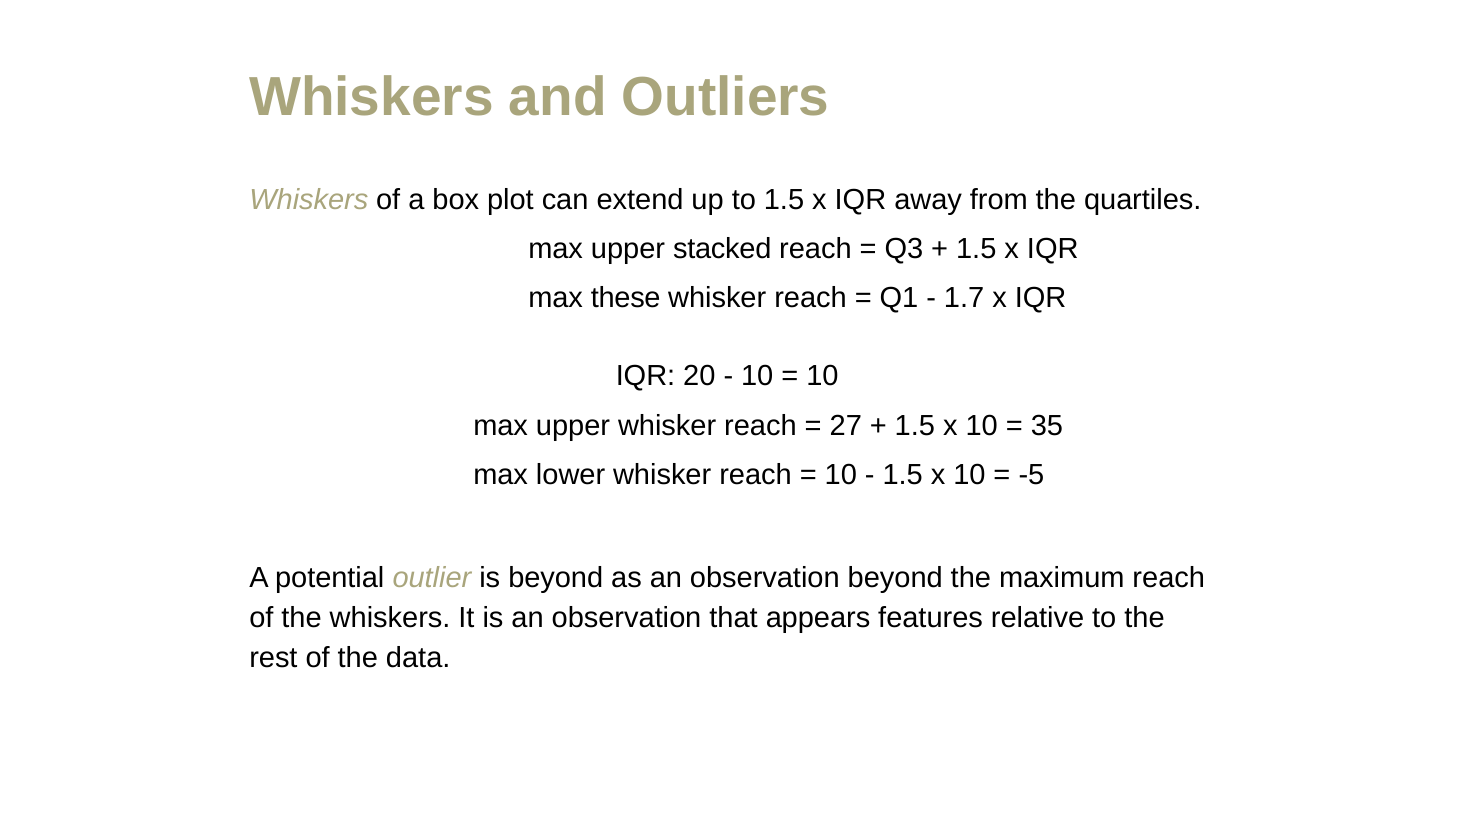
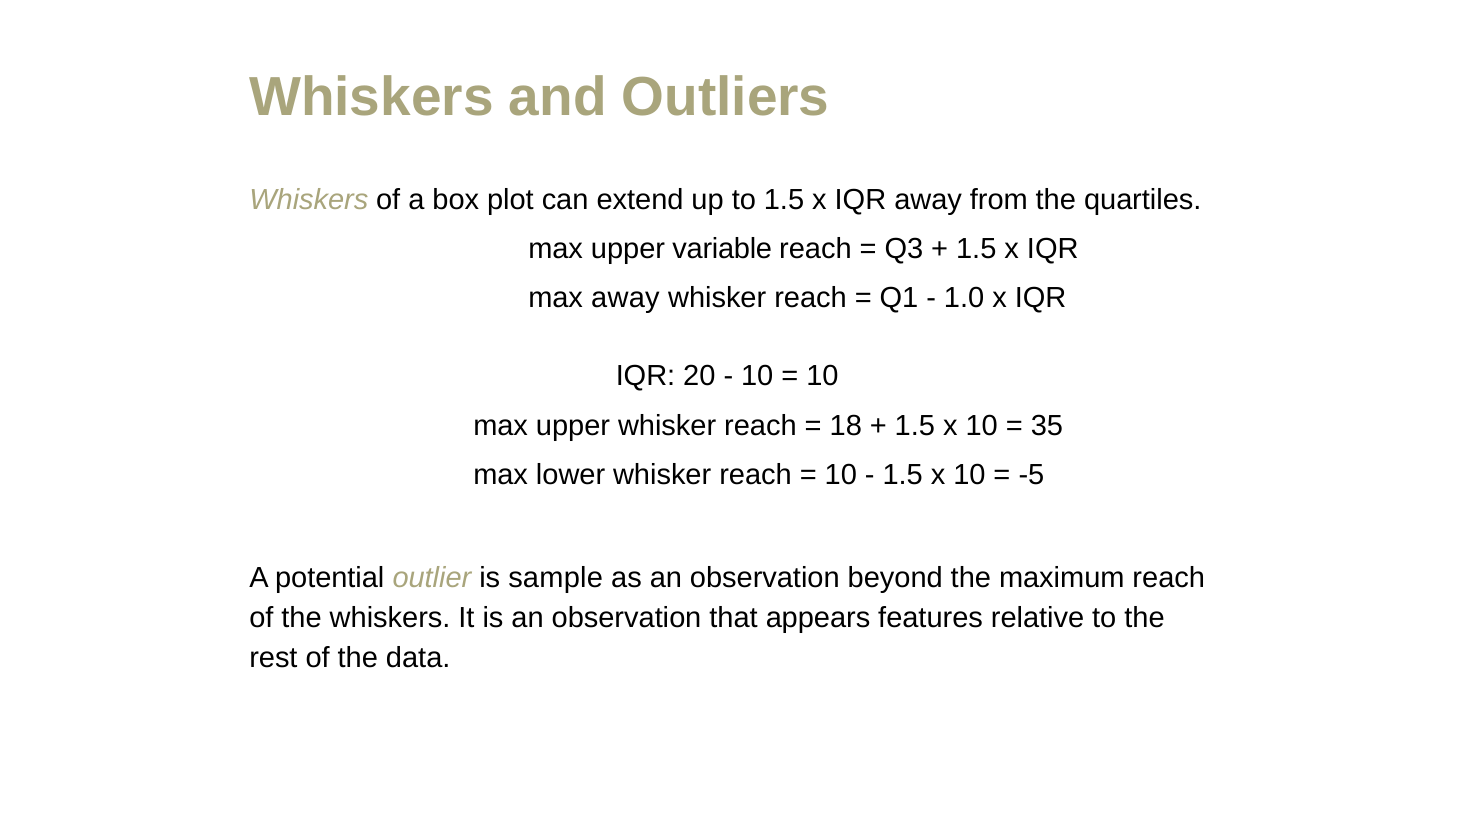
stacked: stacked -> variable (722, 249)
max these: these -> away (625, 298)
1.7: 1.7 -> 1.0 (964, 298)
27: 27 -> 18 (846, 426)
is beyond: beyond -> sample (556, 578)
